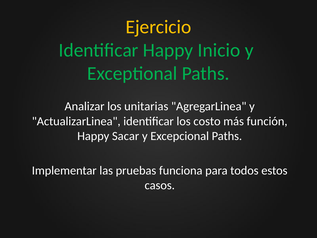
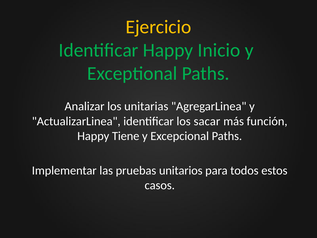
costo: costo -> sacar (207, 121)
Sacar: Sacar -> Tiene (126, 136)
funciona: funciona -> unitarios (181, 170)
